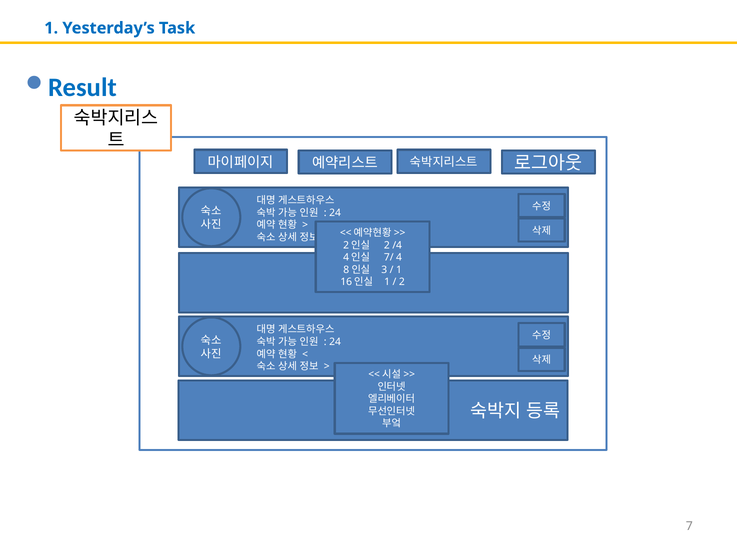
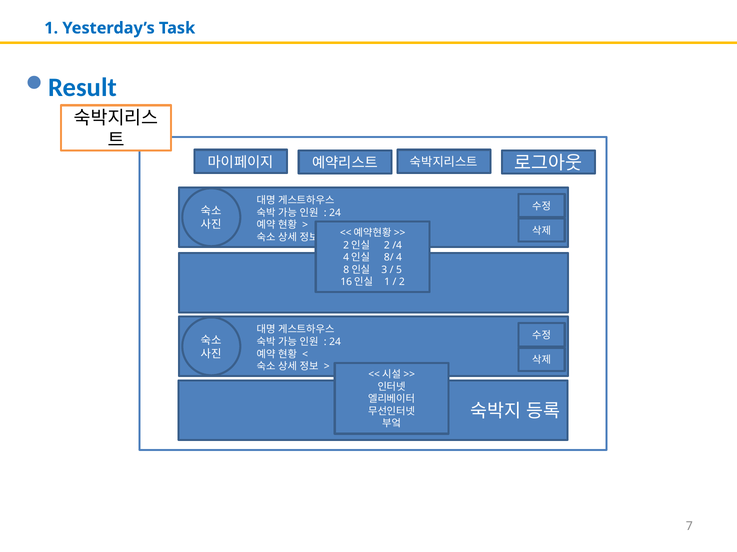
7/: 7/ -> 8/ (389, 258)
1: 1 -> 5 (399, 270)
